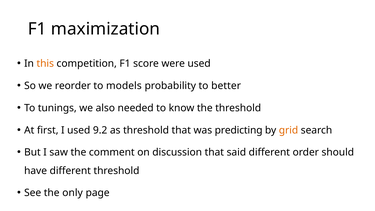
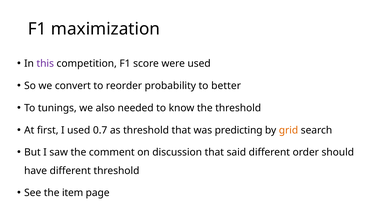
this colour: orange -> purple (45, 64)
reorder: reorder -> convert (73, 86)
models: models -> reorder (124, 86)
9.2: 9.2 -> 0.7 (100, 130)
only: only -> item (73, 193)
